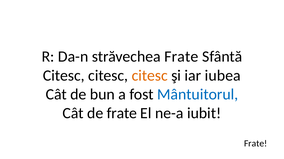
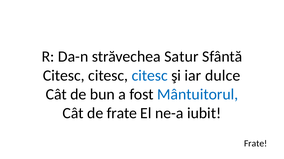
străvechea Frate: Frate -> Satur (181, 57)
citesc colour: orange -> blue (150, 76)
iubea: iubea -> dulce (223, 76)
